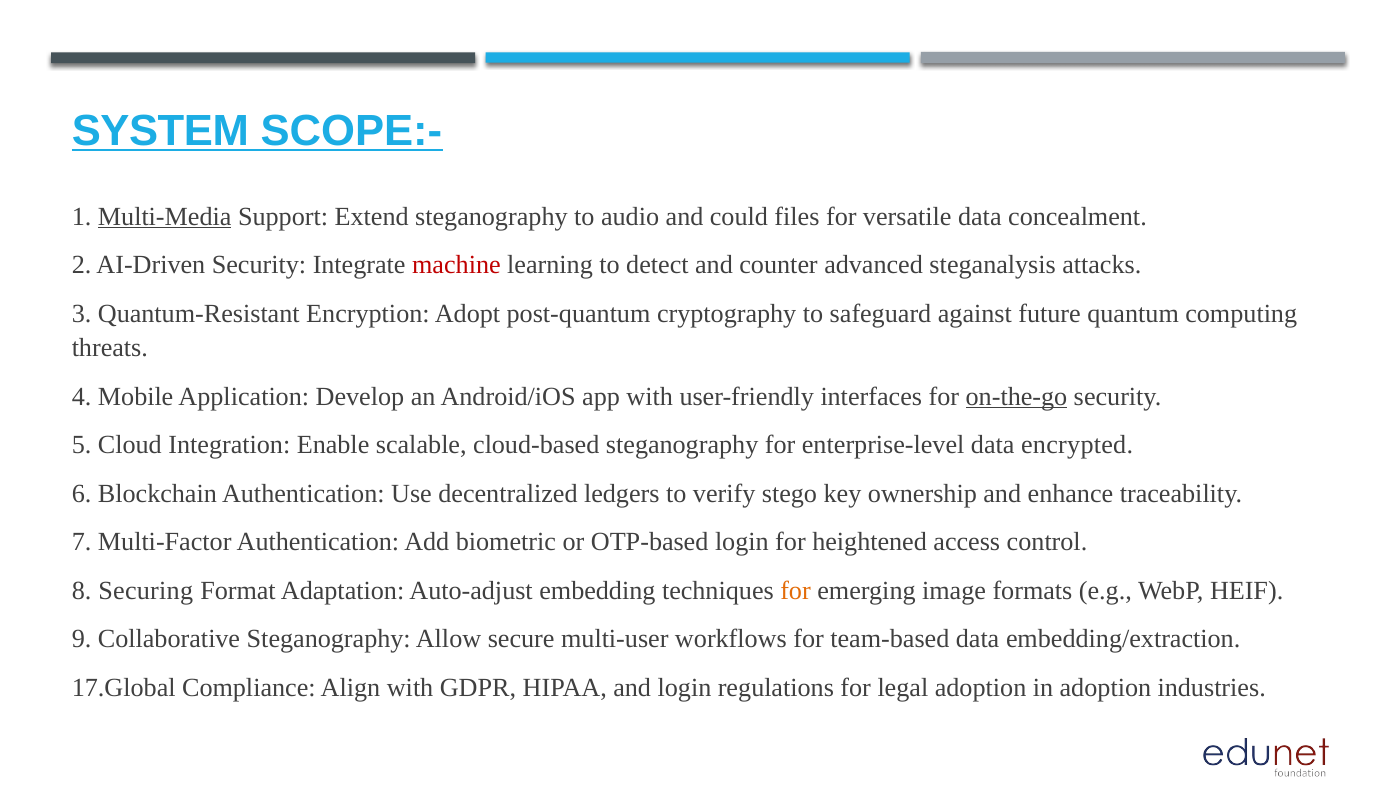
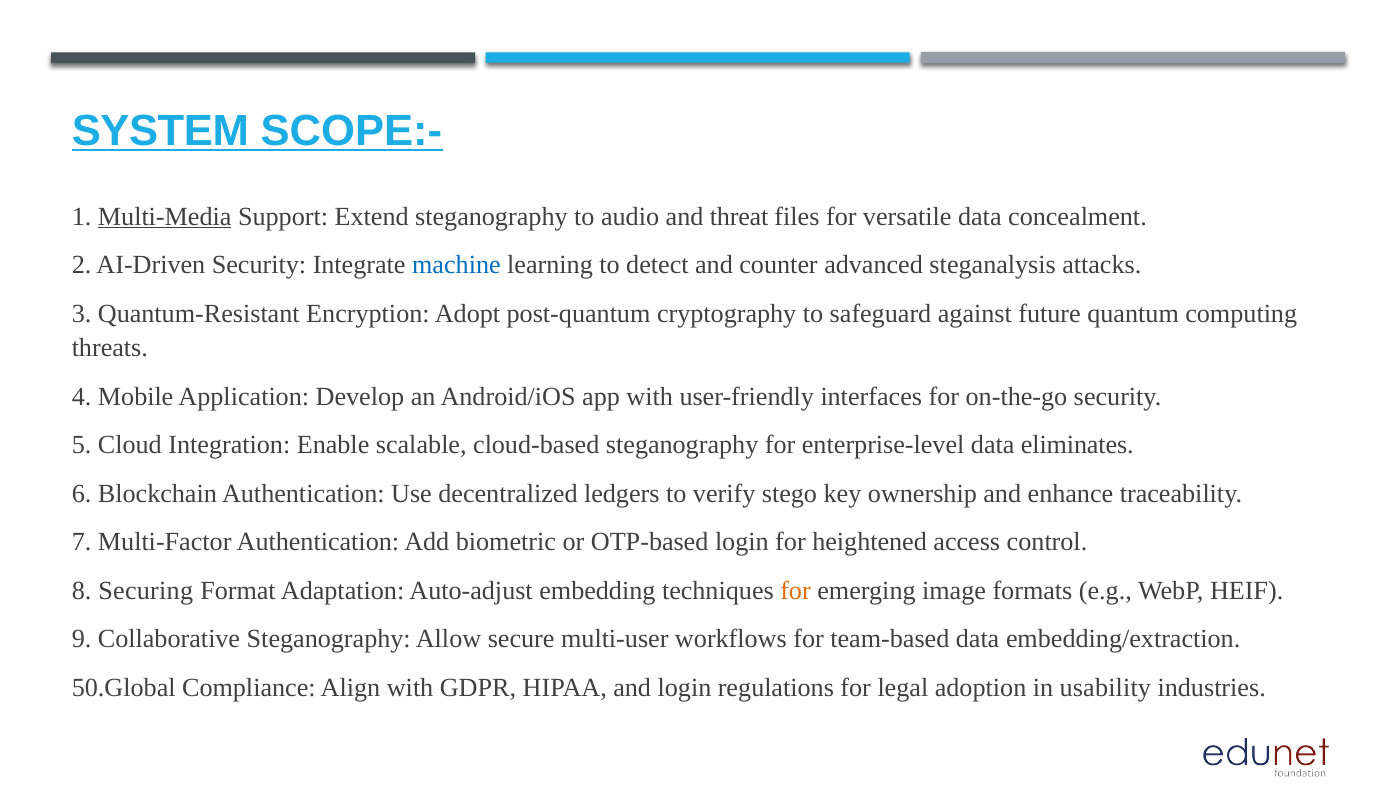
could: could -> threat (739, 216)
machine colour: red -> blue (456, 265)
on-the-go underline: present -> none (1016, 397)
encrypted: encrypted -> eliminates (1077, 445)
17.Global: 17.Global -> 50.Global (124, 688)
in adoption: adoption -> usability (1105, 688)
